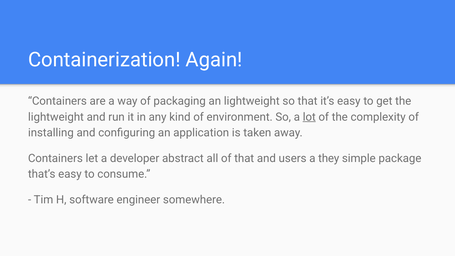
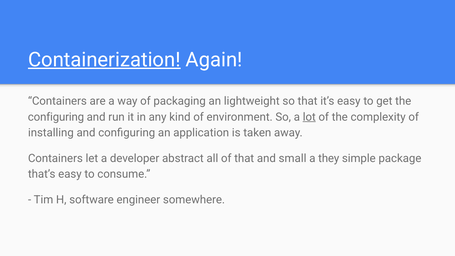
Containerization underline: none -> present (104, 60)
lightweight: lightweight -> configuring (56, 117)
users: users -> small (293, 158)
